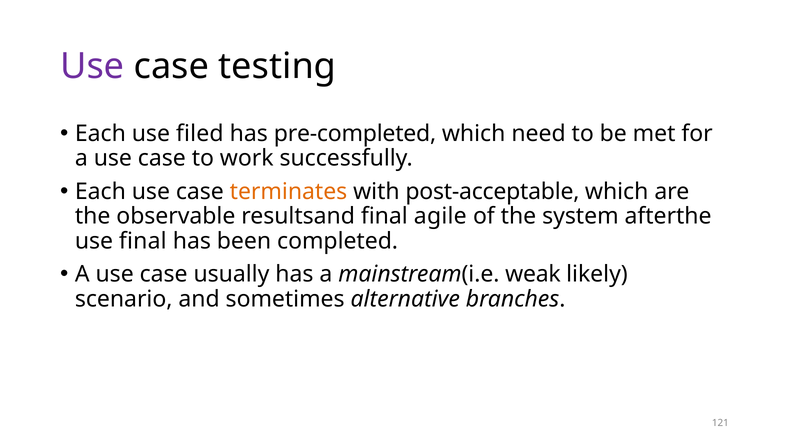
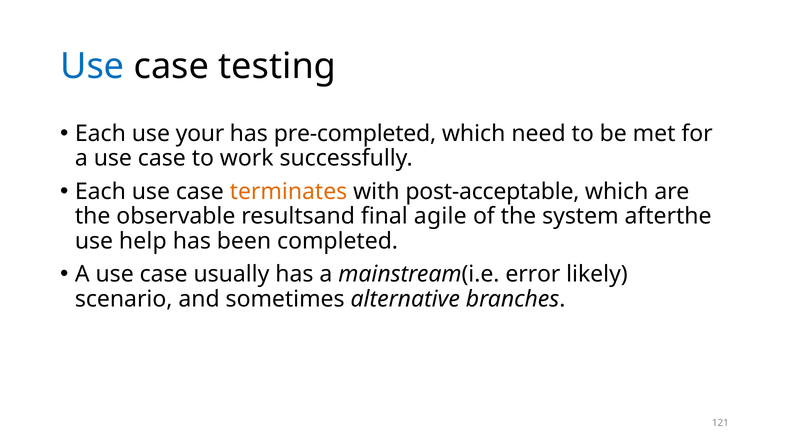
Use colour: purple -> blue (92, 66)
filed: filed -> your (200, 133)
use final: final -> help (143, 241)
weak: weak -> error (533, 274)
